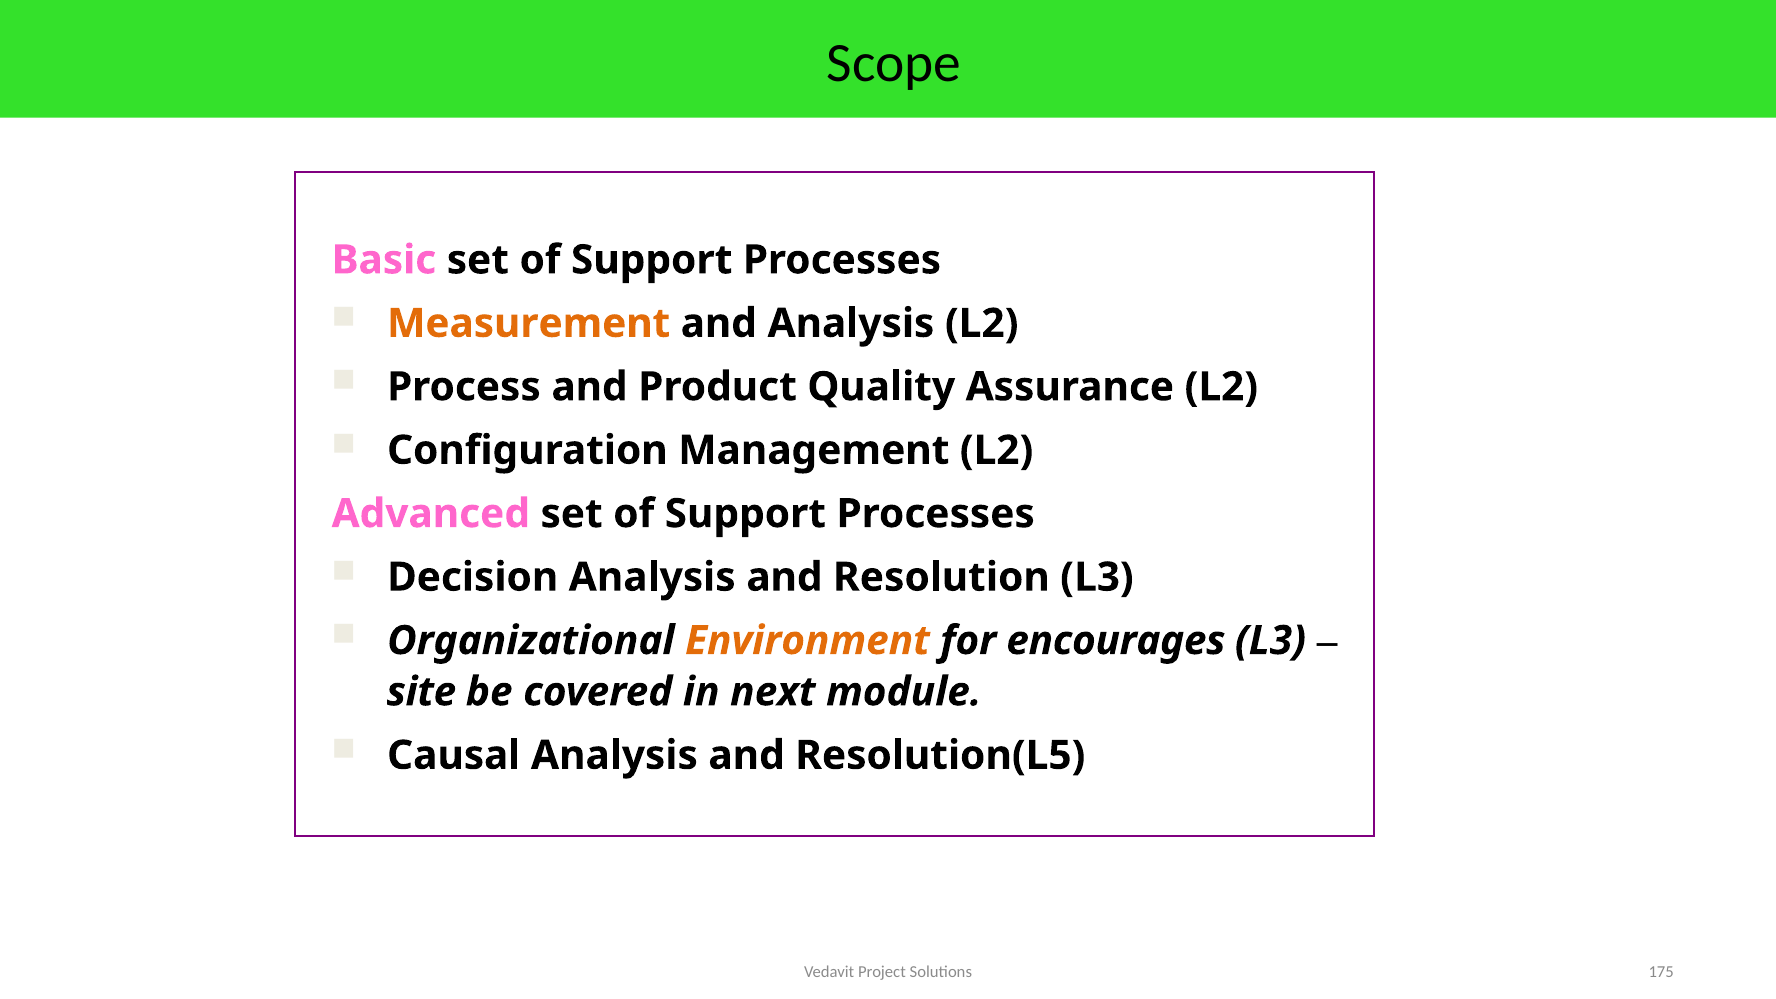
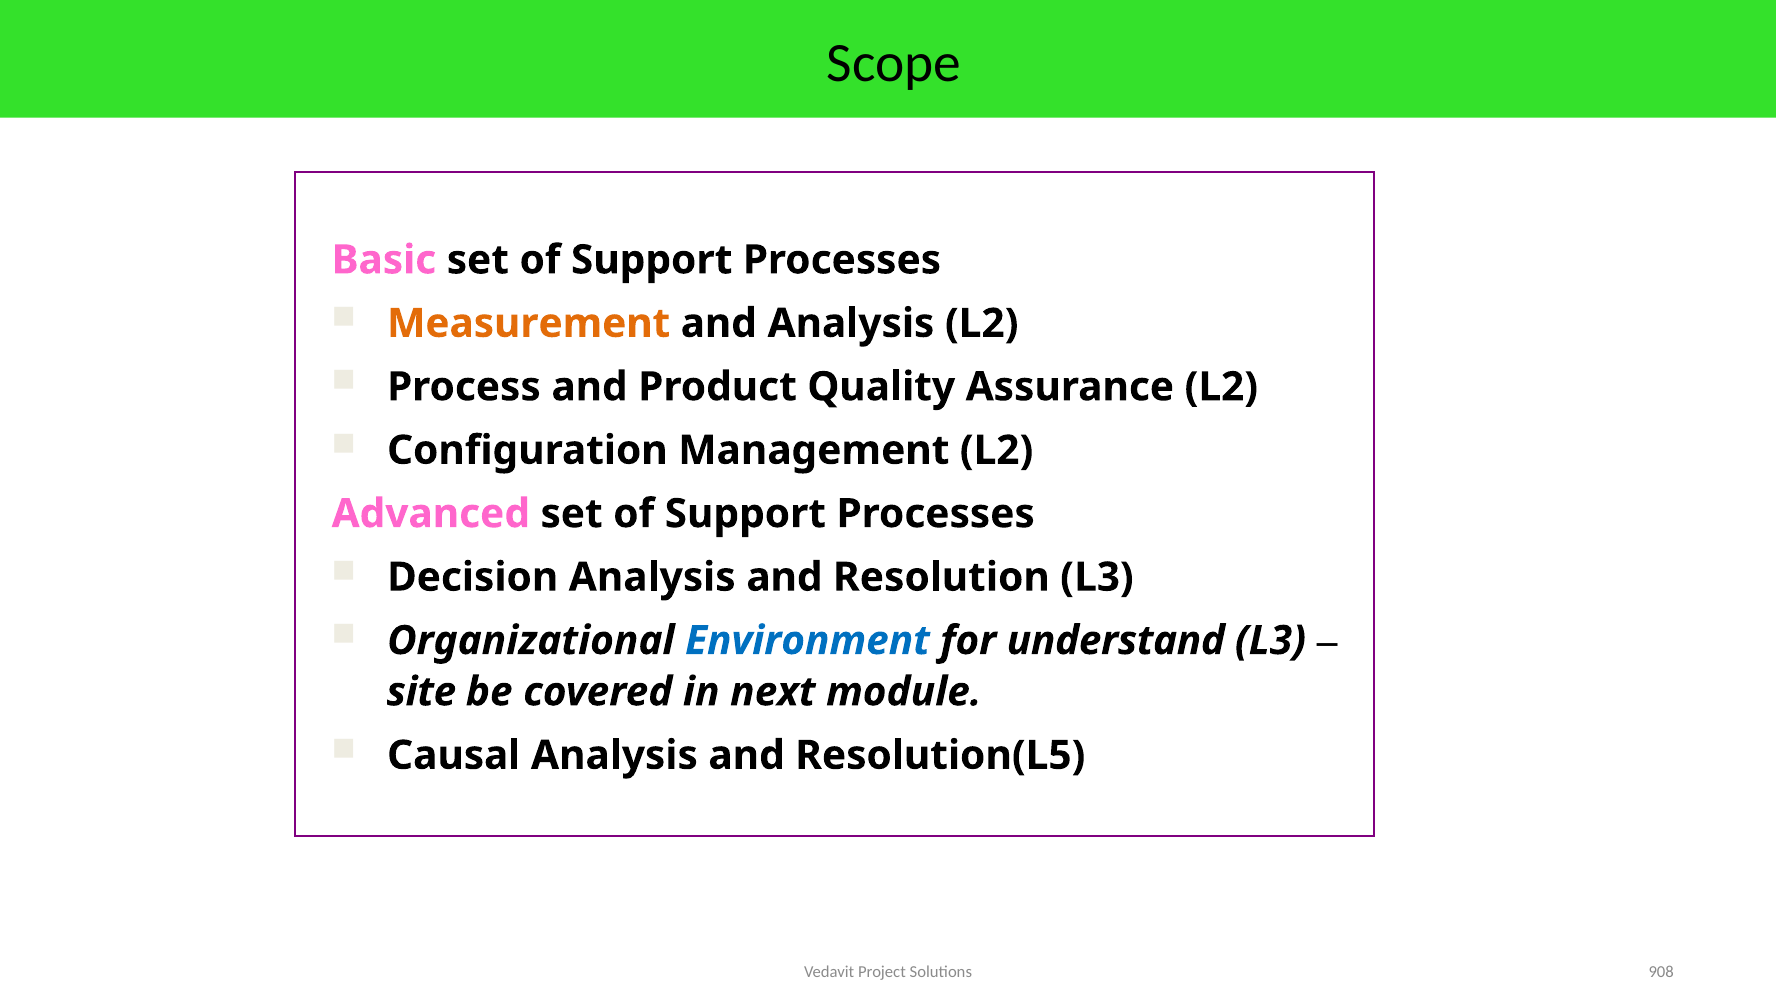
Environment colour: orange -> blue (807, 641)
encourages: encourages -> understand (1116, 641)
175: 175 -> 908 (1661, 972)
